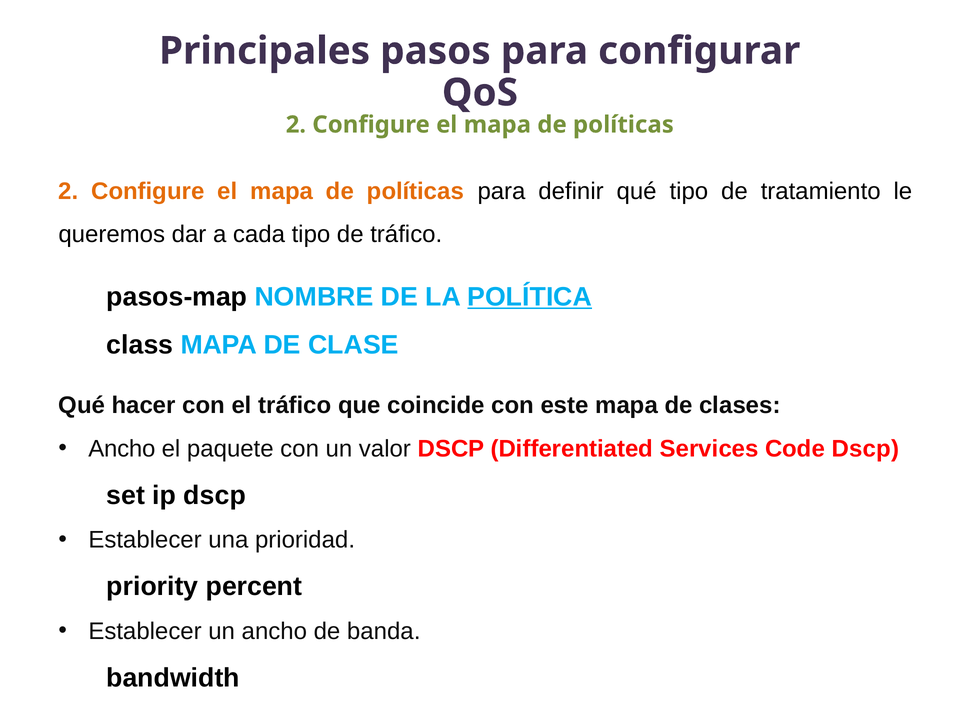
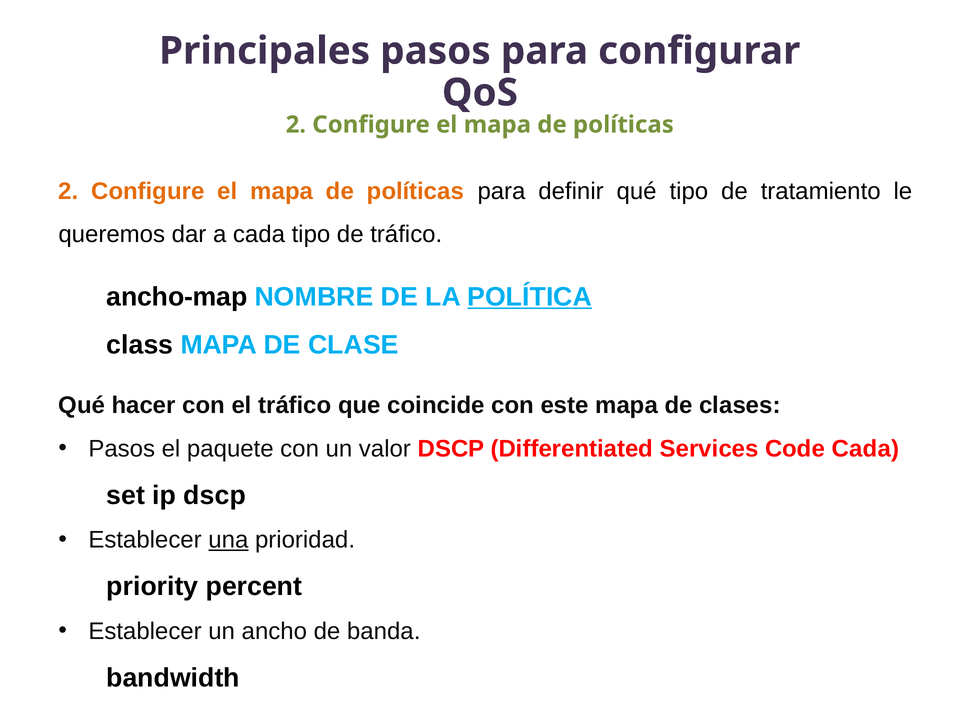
pasos-map: pasos-map -> ancho-map (177, 297)
Ancho: Ancho -> Pasos (122, 449)
Code Dscp: Dscp -> Cada (866, 449)
una underline: none -> present (228, 540)
